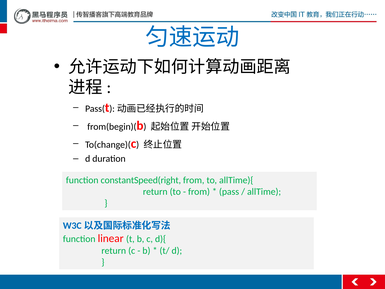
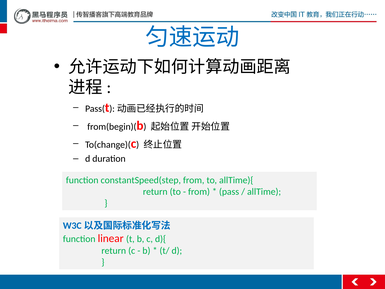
constantSpeed(right: constantSpeed(right -> constantSpeed(step (141, 180)
